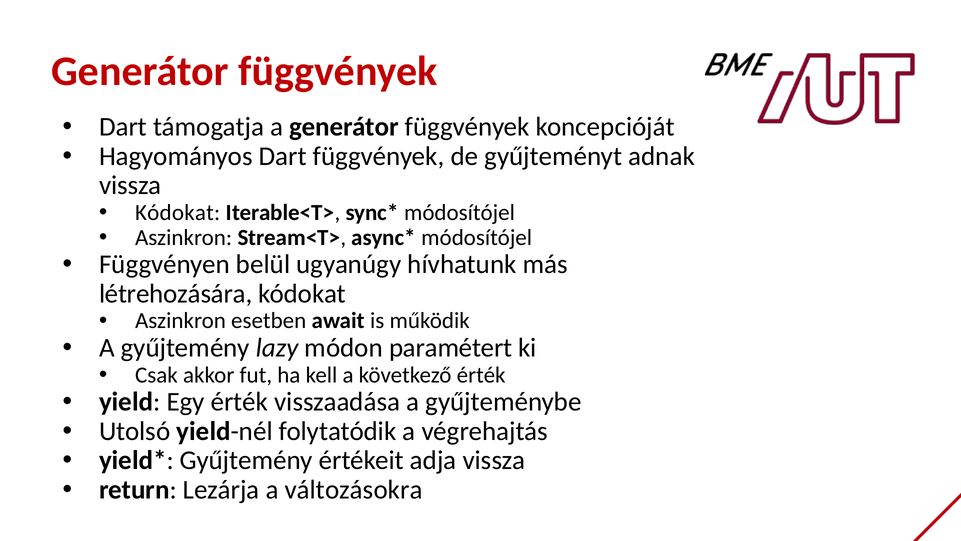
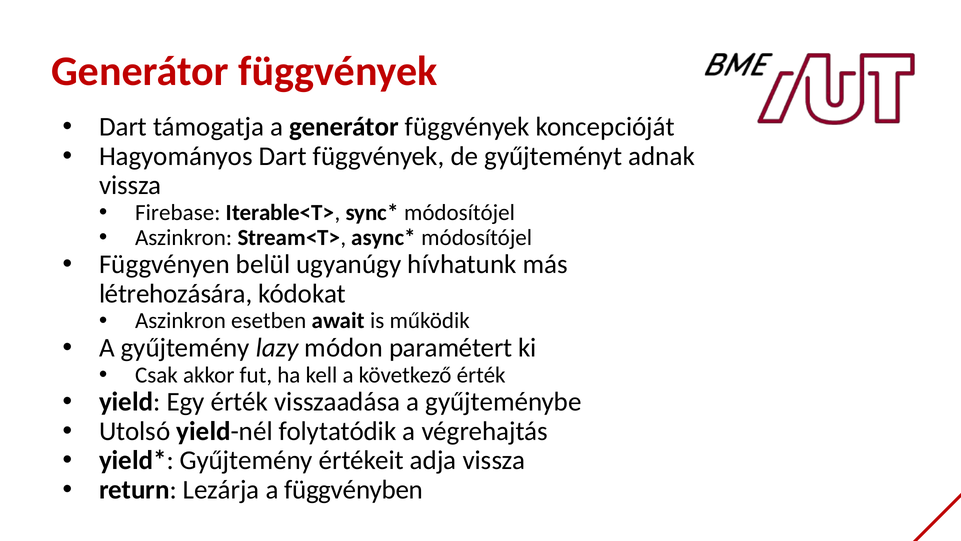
Kódokat: Kódokat -> Firebase (178, 212)
változásokra: változásokra -> függvényben (354, 489)
